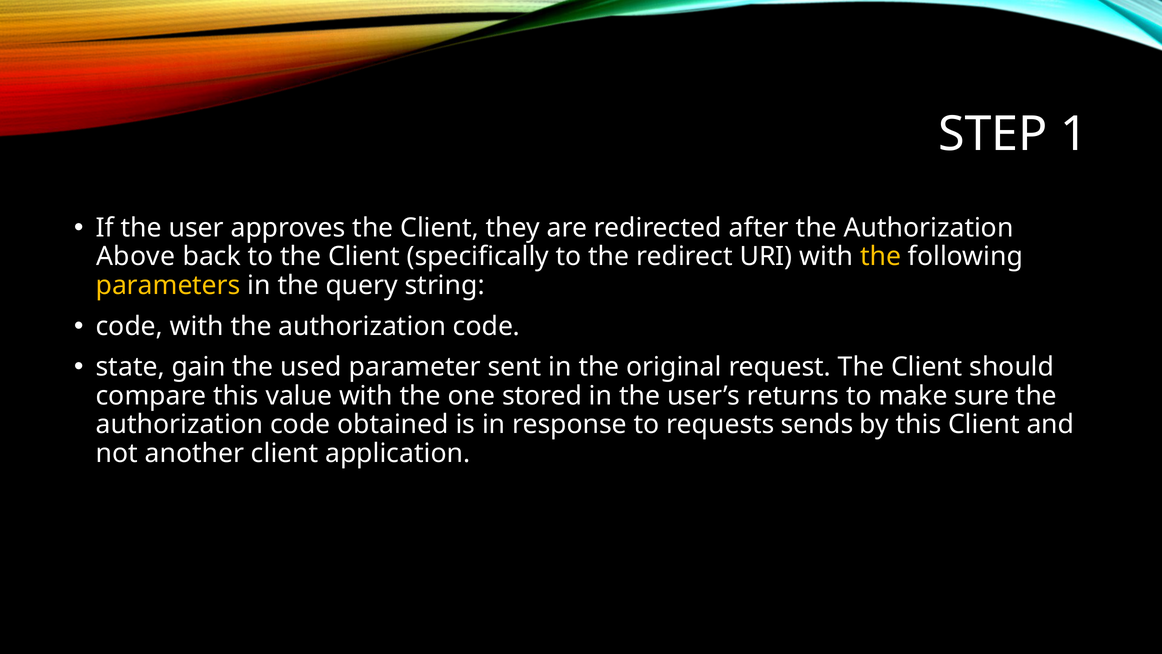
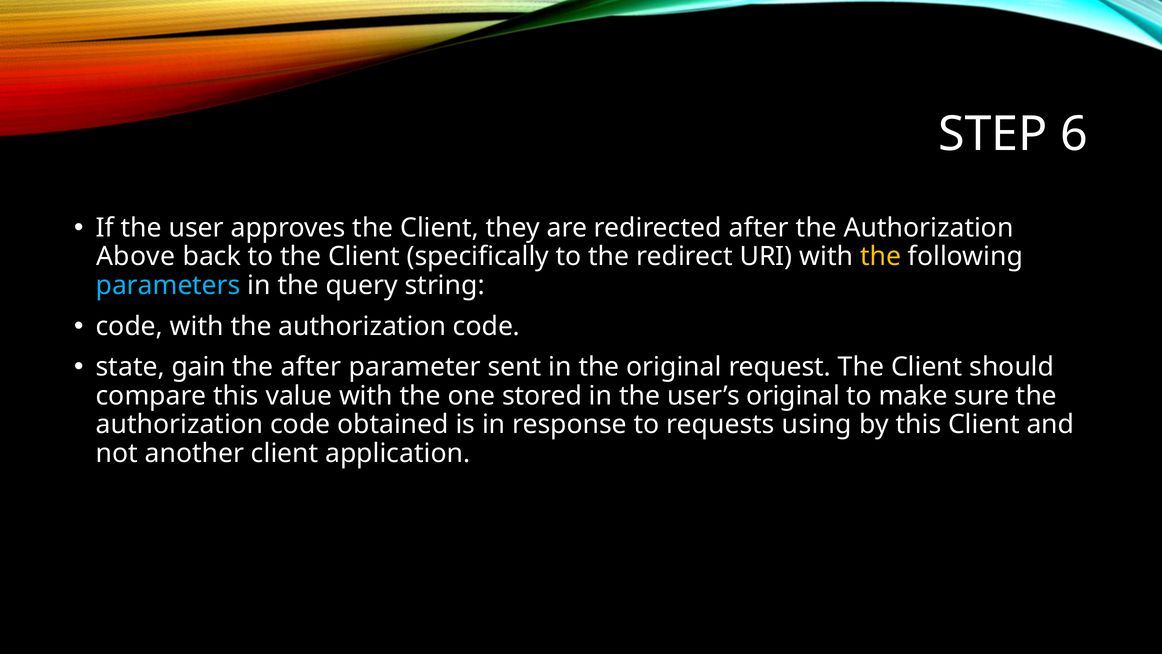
1: 1 -> 6 (1074, 134)
parameters colour: yellow -> light blue (168, 285)
the used: used -> after (311, 367)
user’s returns: returns -> original (793, 396)
sends: sends -> using (817, 424)
